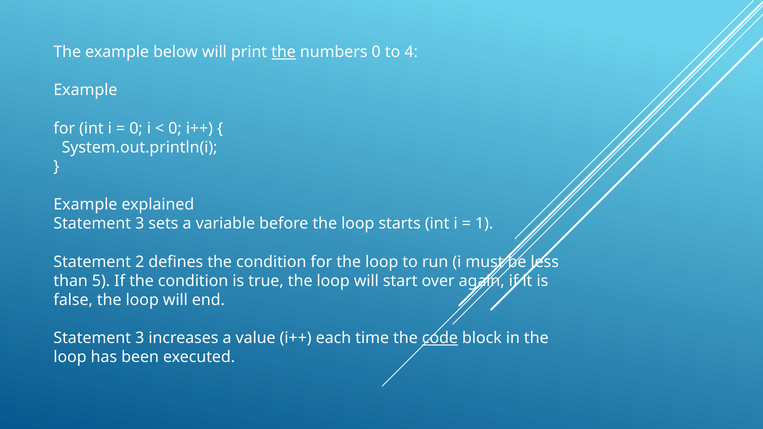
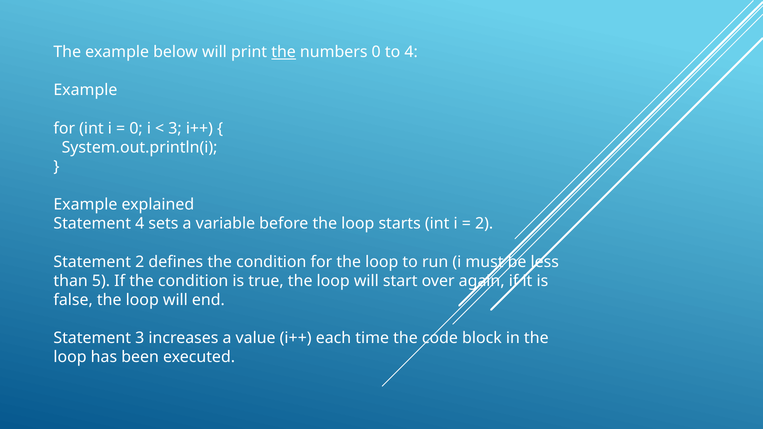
0: 0 -> 3 (175, 128)
3: 3 -> 4 (140, 224)
1: 1 -> 2 (484, 224)
code underline: present -> none (440, 338)
